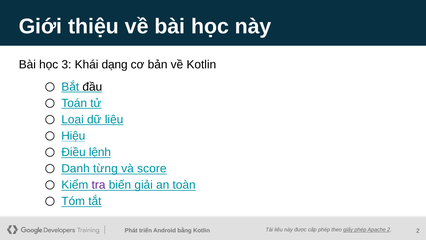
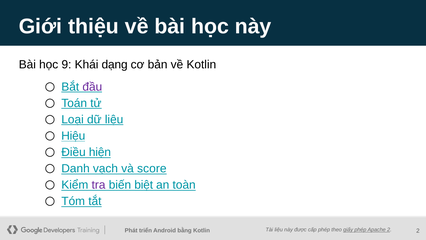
3: 3 -> 9 (66, 64)
đầu colour: black -> purple (92, 87)
lệnh: lệnh -> hiện (100, 152)
từng: từng -> vạch (105, 168)
giải: giải -> biệt (144, 185)
